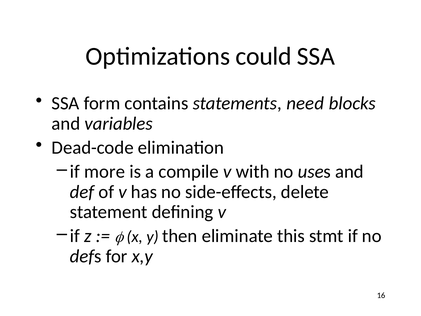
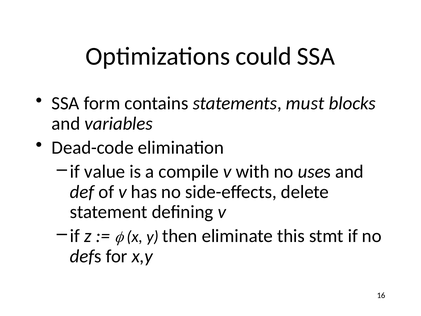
need: need -> must (305, 103)
more: more -> value (105, 171)
